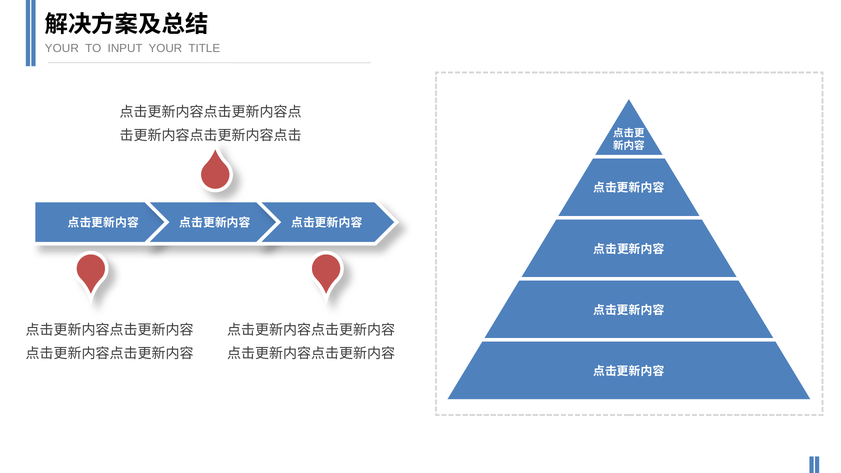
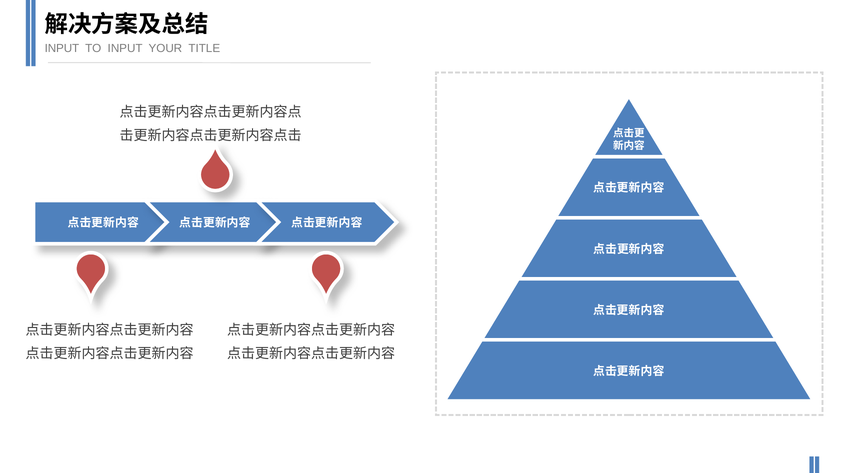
YOUR: YOUR -> INPUT (62, 48)
